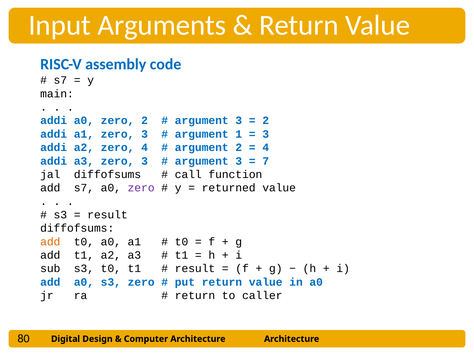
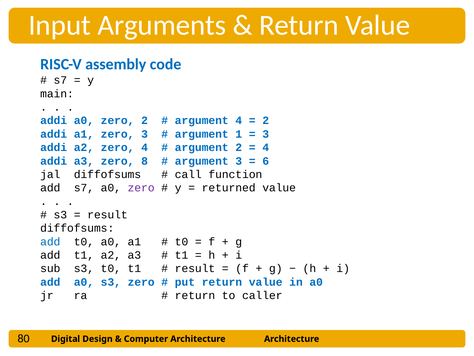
3: 3 -> 4 (239, 120)
a3 zero 3: 3 -> 8 (145, 161)
7: 7 -> 6 (266, 161)
add colour: orange -> blue (50, 241)
